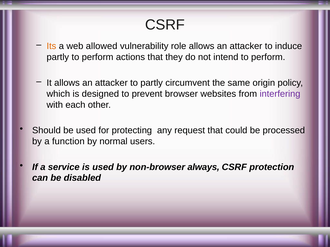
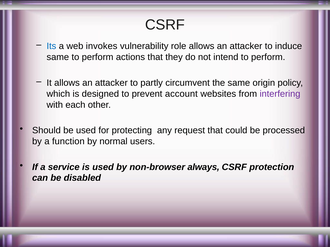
Its colour: orange -> blue (51, 46)
allowed: allowed -> invokes (102, 46)
partly: partly -> same (58, 57)
browser: browser -> account (181, 94)
